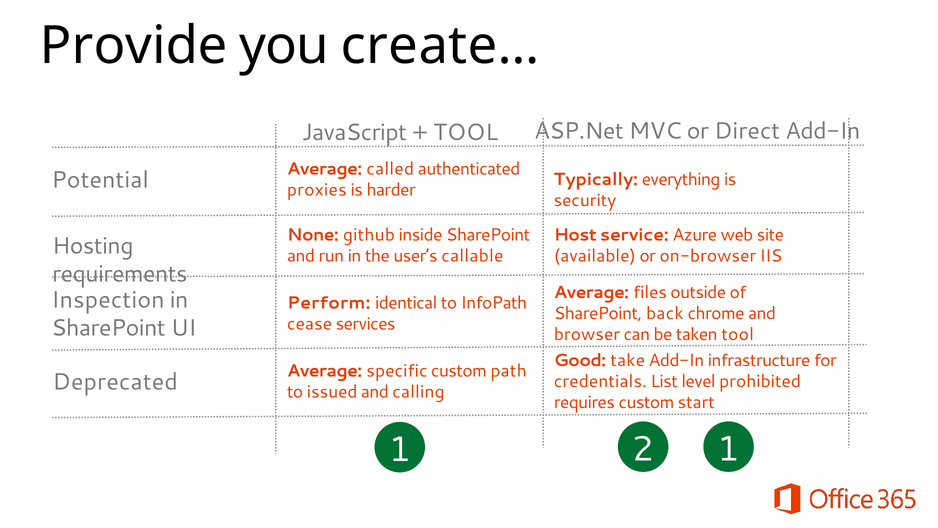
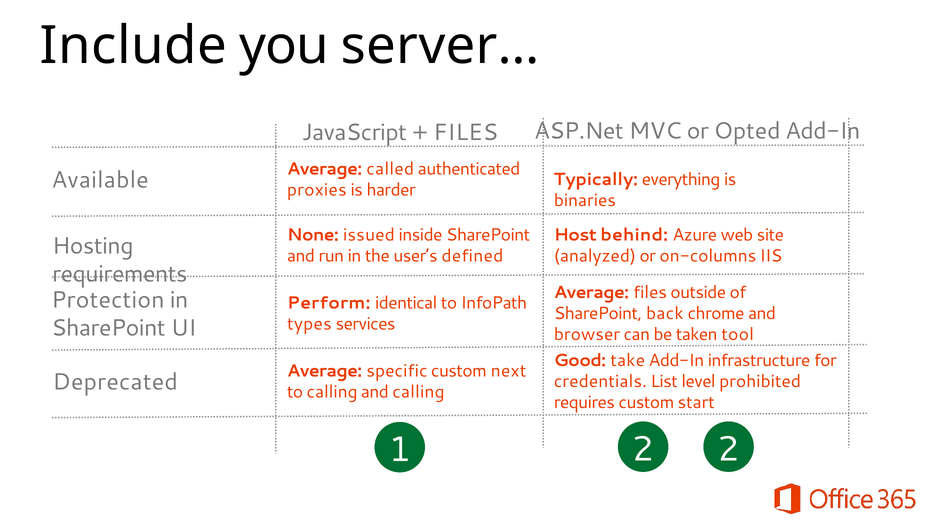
Provide: Provide -> Include (134, 46)
create…: create… -> server… (440, 46)
TOOL: TOOL -> FILES (466, 132)
Direct: Direct -> Opted (747, 131)
Potential: Potential -> Available (100, 180)
security: security -> binaries (585, 200)
github: github -> issued (369, 235)
service: service -> behind (634, 235)
callable: callable -> defined (472, 256)
available: available -> analyzed (595, 256)
on-browser: on-browser -> on-columns (708, 256)
Inspection: Inspection -> Protection (108, 300)
cease: cease -> types (309, 324)
path: path -> next (509, 371)
to issued: issued -> calling (332, 392)
2 1: 1 -> 2 (729, 449)
